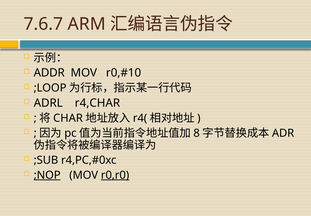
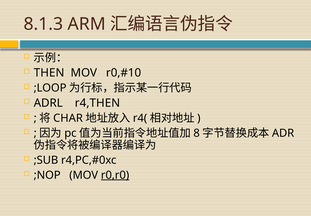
7.6.7: 7.6.7 -> 8.1.3 (43, 24)
ADDR: ADDR -> THEN (49, 73)
r4,CHAR: r4,CHAR -> r4,THEN (97, 103)
;NOP underline: present -> none (47, 174)
